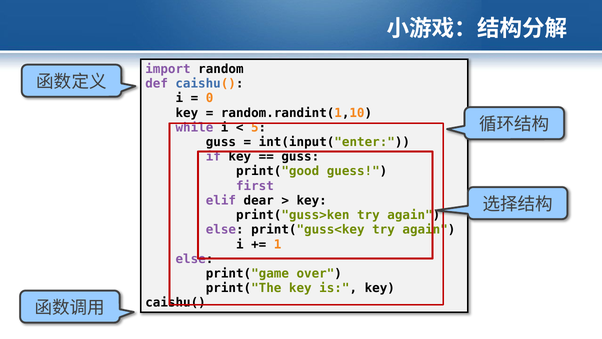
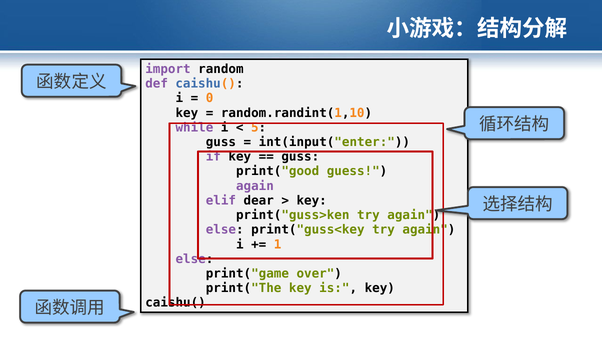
first: first -> again (255, 186)
